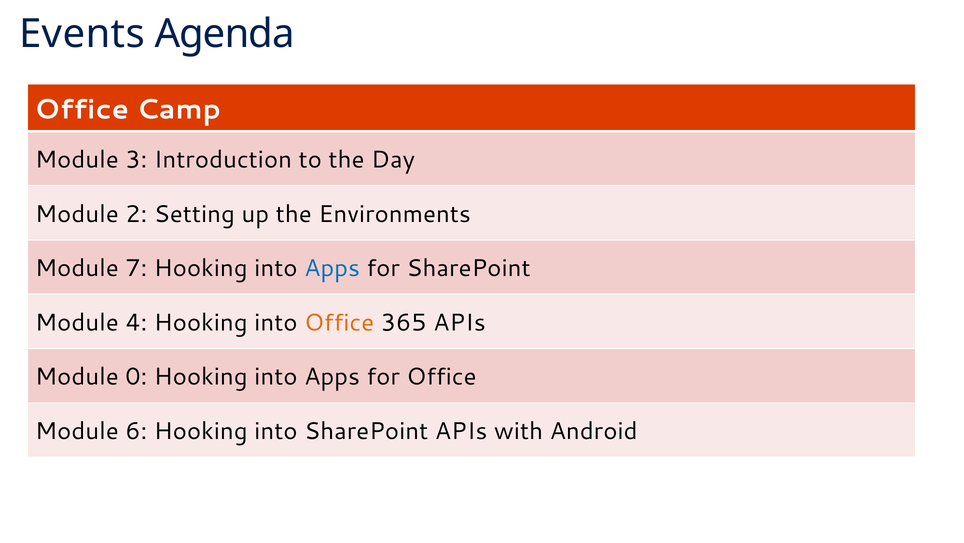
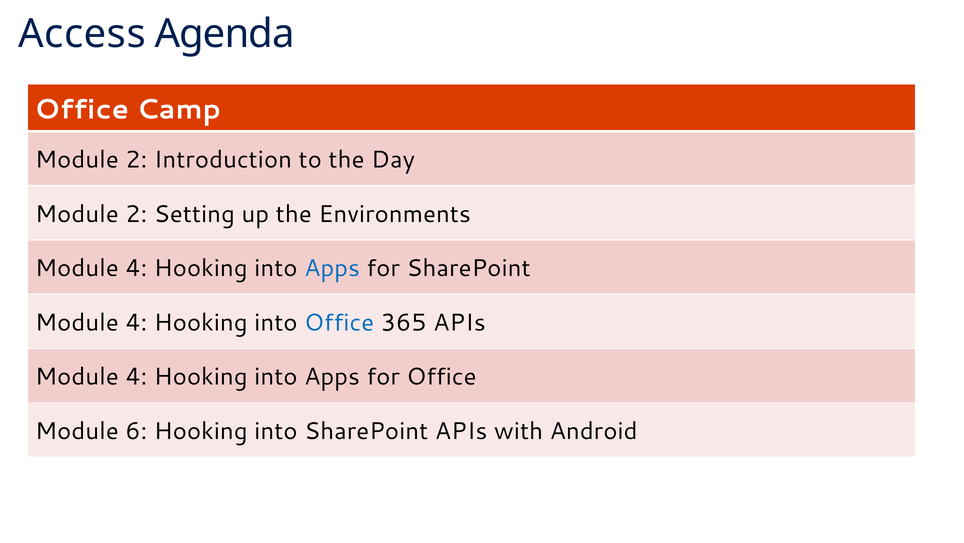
Events: Events -> Access (82, 34)
3: 3 -> 2 (136, 160)
7: 7 -> 4 (136, 268)
Office colour: orange -> blue (339, 322)
0: 0 -> 4 (136, 377)
